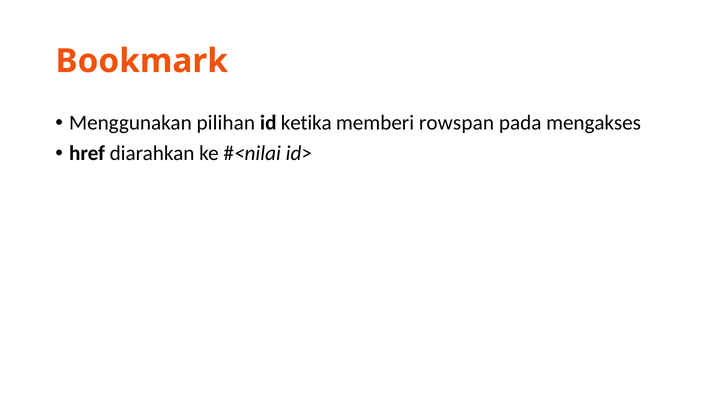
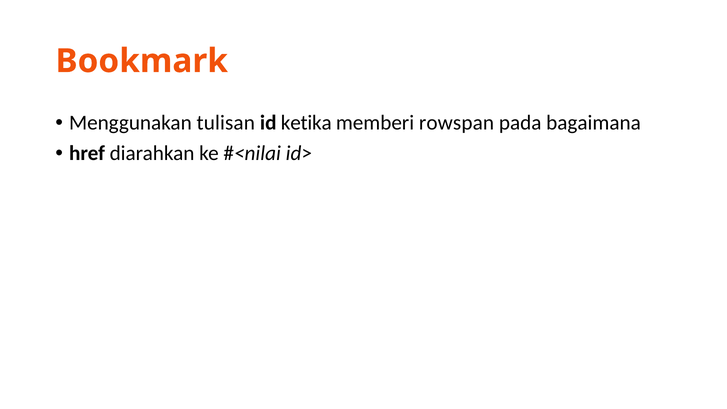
pilihan: pilihan -> tulisan (226, 123)
mengakses: mengakses -> bagaimana (594, 123)
